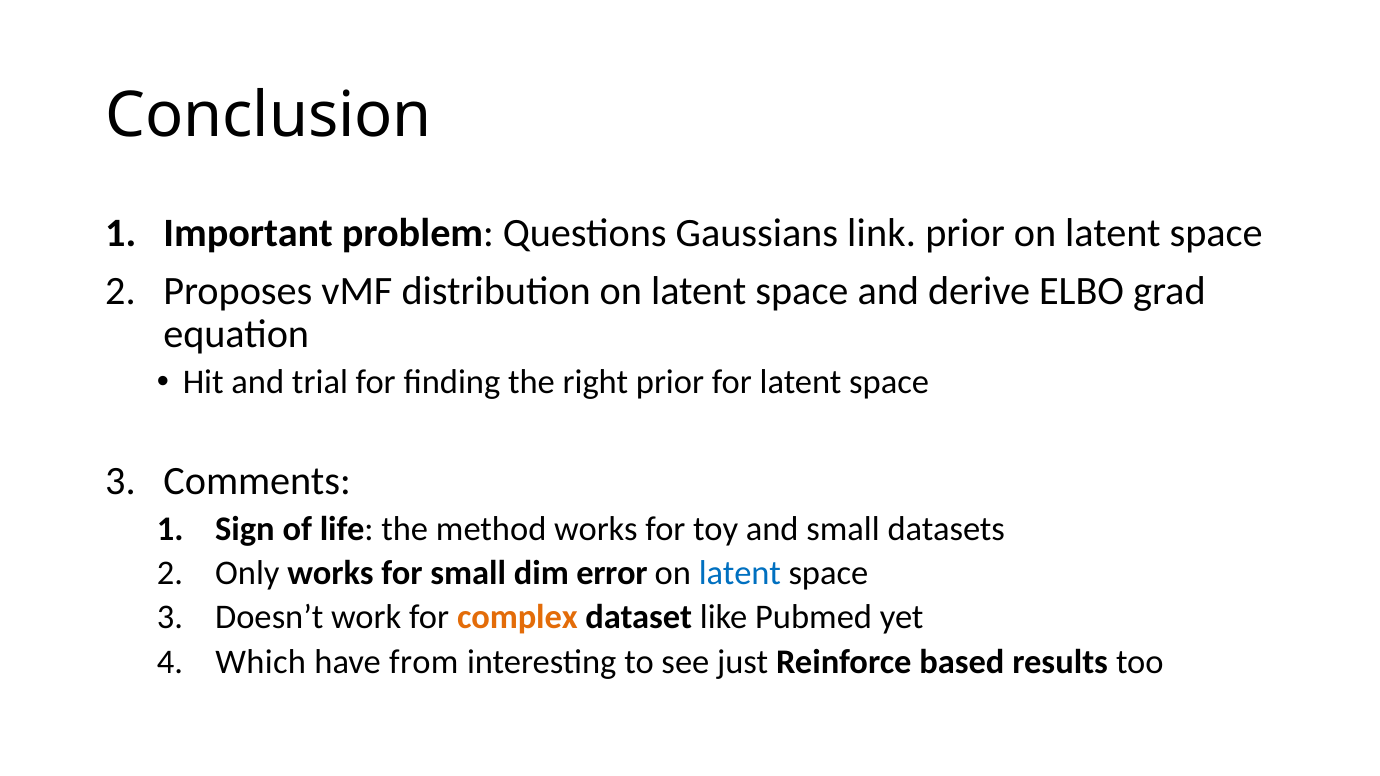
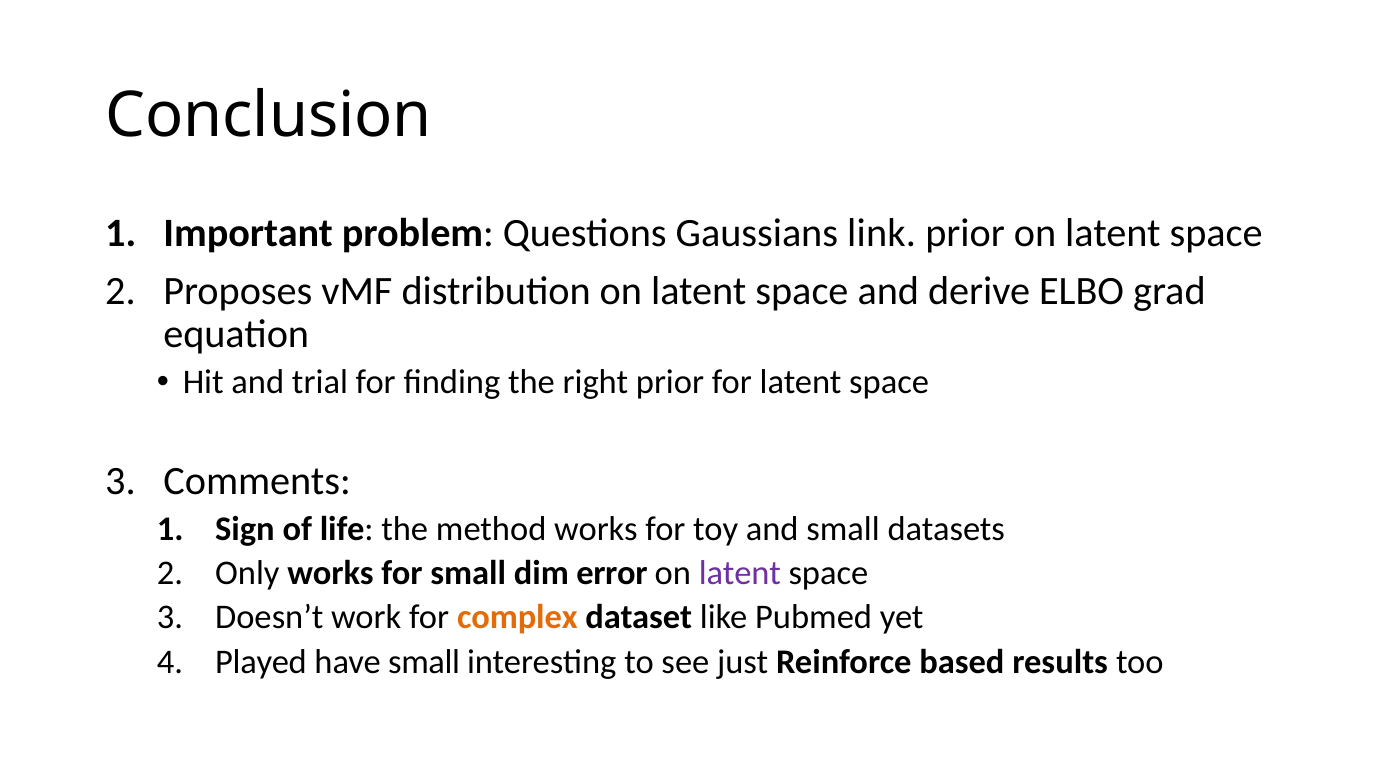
latent colour: blue -> purple (740, 573)
Which: Which -> Played (261, 662)
have from: from -> small (424, 662)
